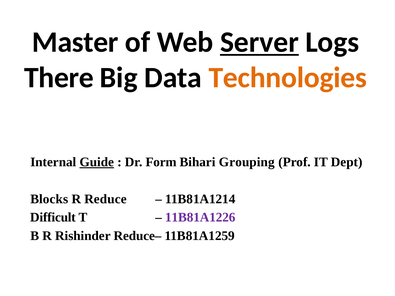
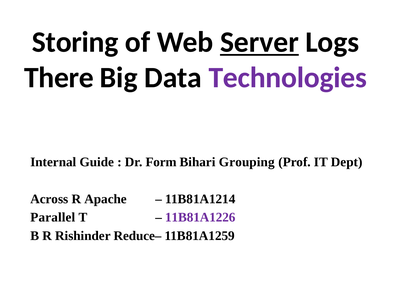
Master: Master -> Storing (75, 42)
Technologies colour: orange -> purple (288, 78)
Guide underline: present -> none (97, 162)
Blocks: Blocks -> Across (49, 199)
Reduce: Reduce -> Apache (106, 199)
Difficult: Difficult -> Parallel (53, 218)
